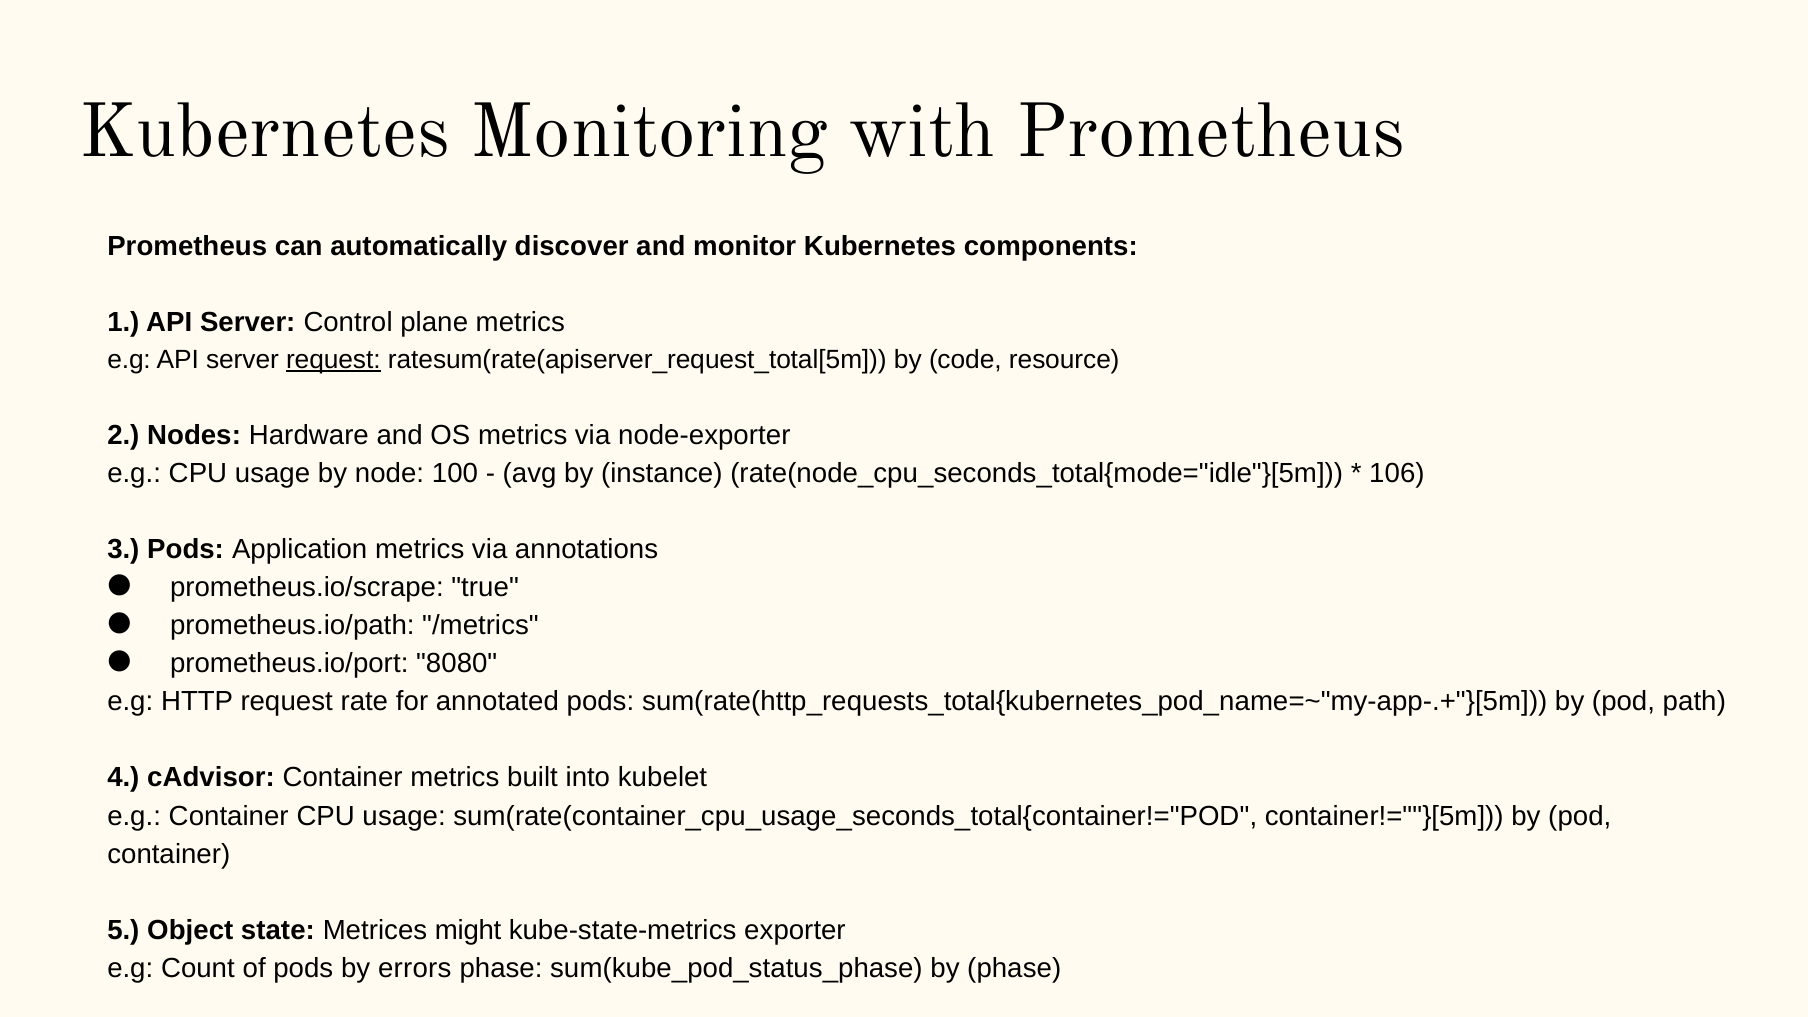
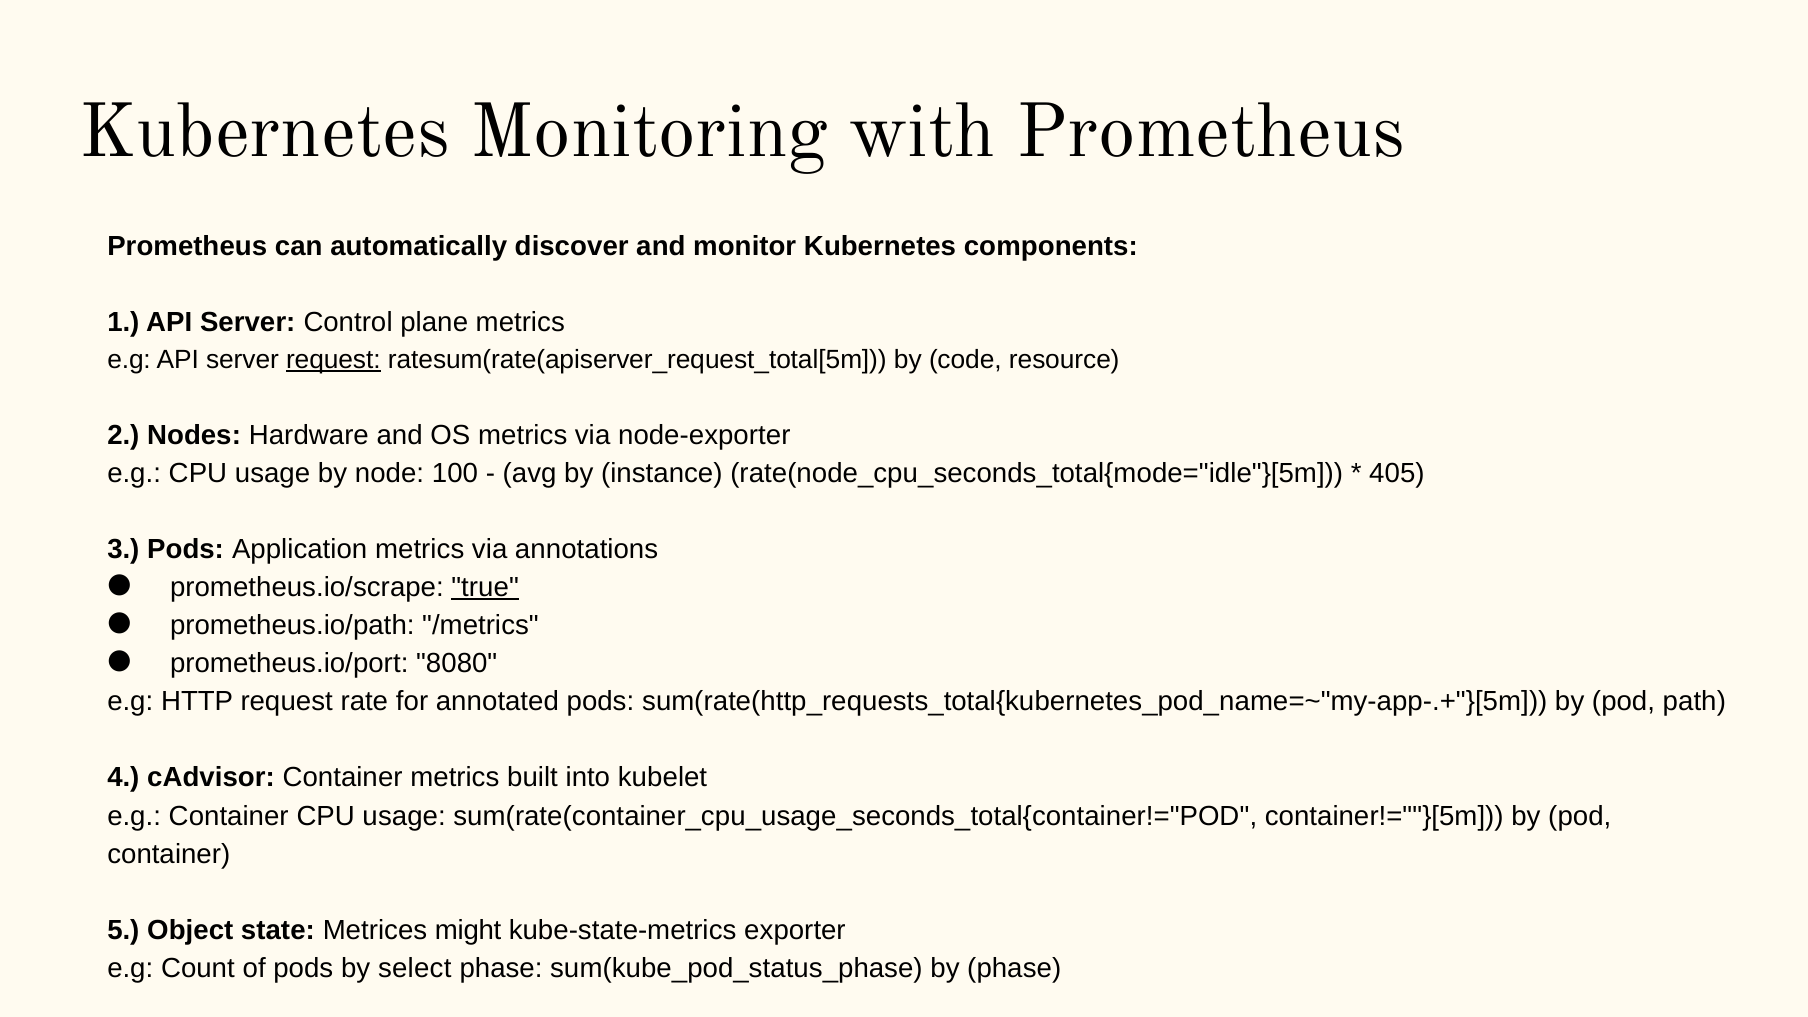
106: 106 -> 405 (1397, 473)
true underline: none -> present (485, 587)
errors: errors -> select (415, 968)
